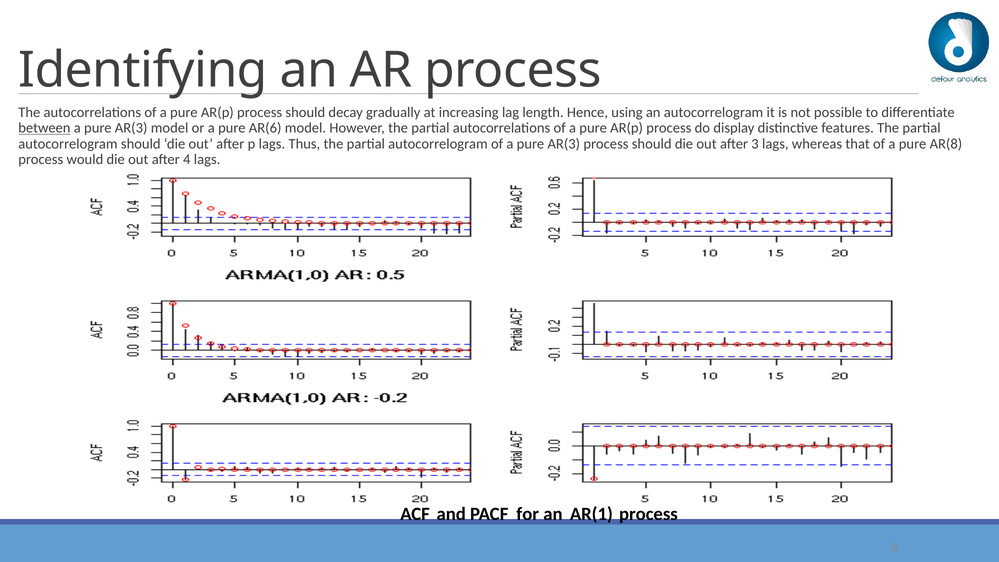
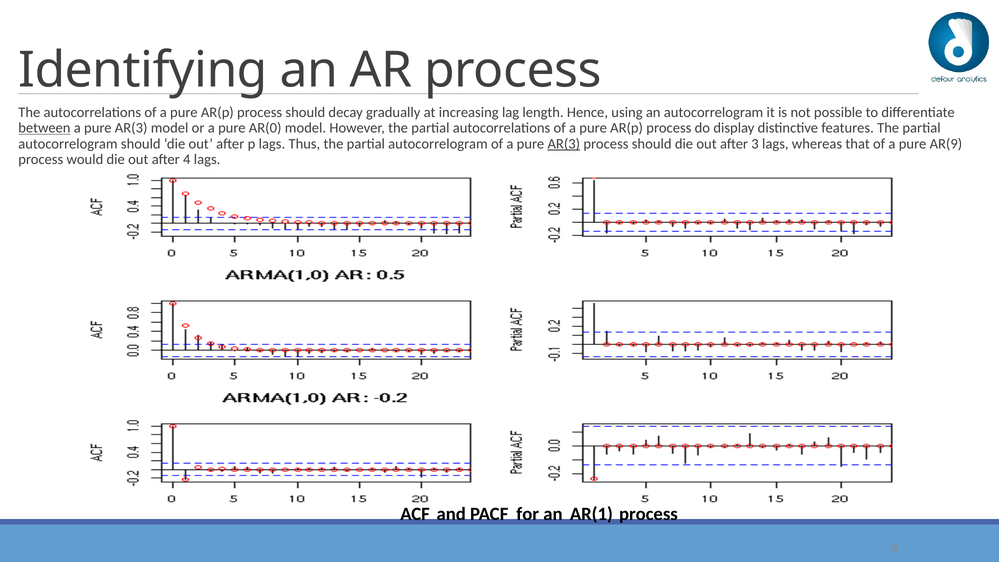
AR(6: AR(6 -> AR(0 (265, 128)
AR(3 underline: none -> present (564, 144)
AR(8: AR(8 -> AR(9 (946, 144)
